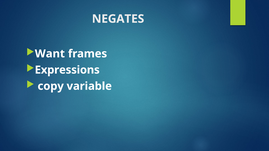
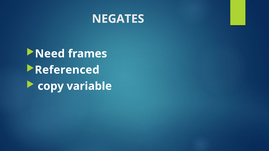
Want: Want -> Need (50, 54)
Expressions: Expressions -> Referenced (67, 70)
